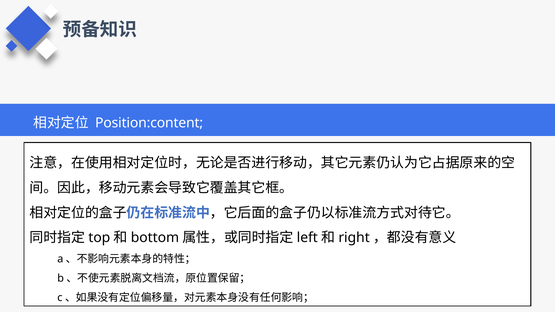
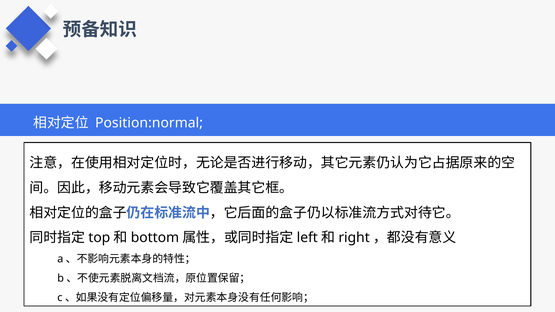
Position:content: Position:content -> Position:normal (149, 123)
